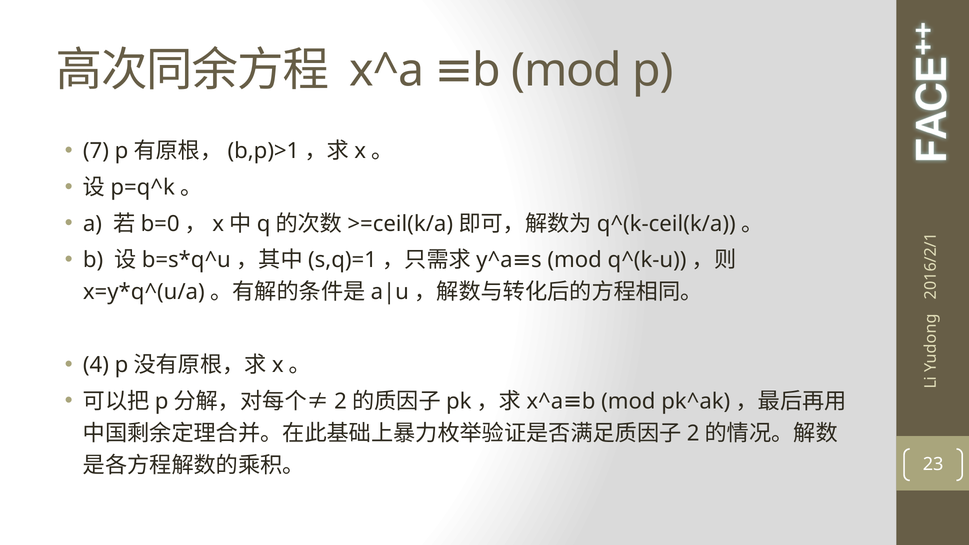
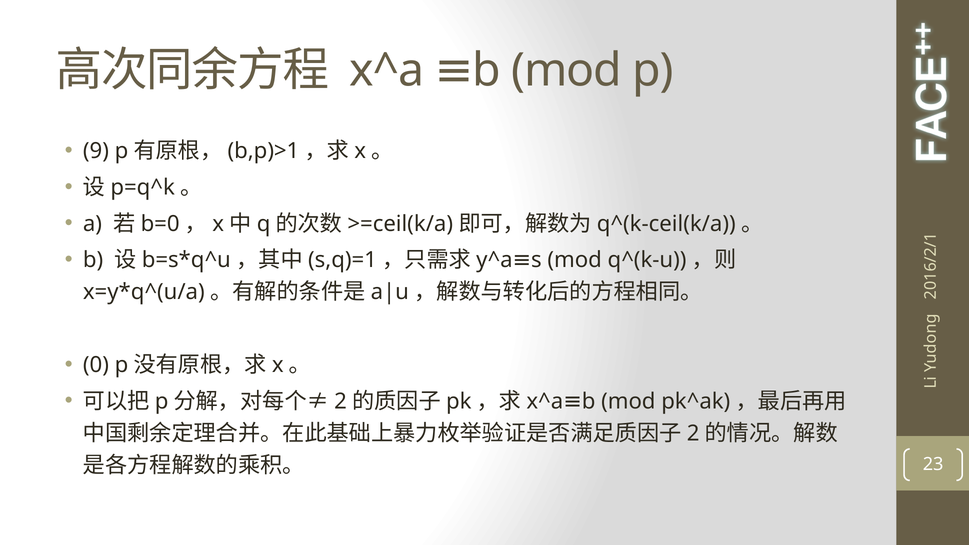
7: 7 -> 9 (96, 151)
4: 4 -> 0 (96, 365)
